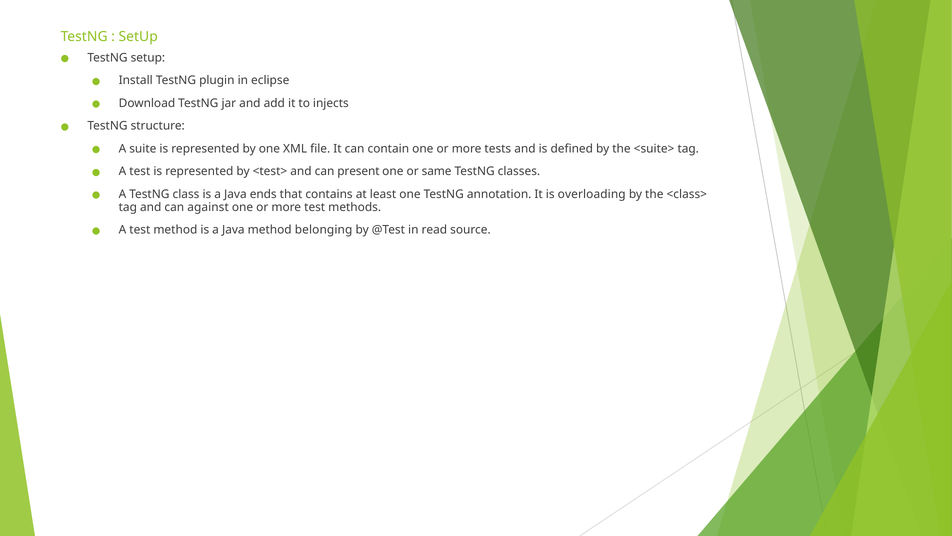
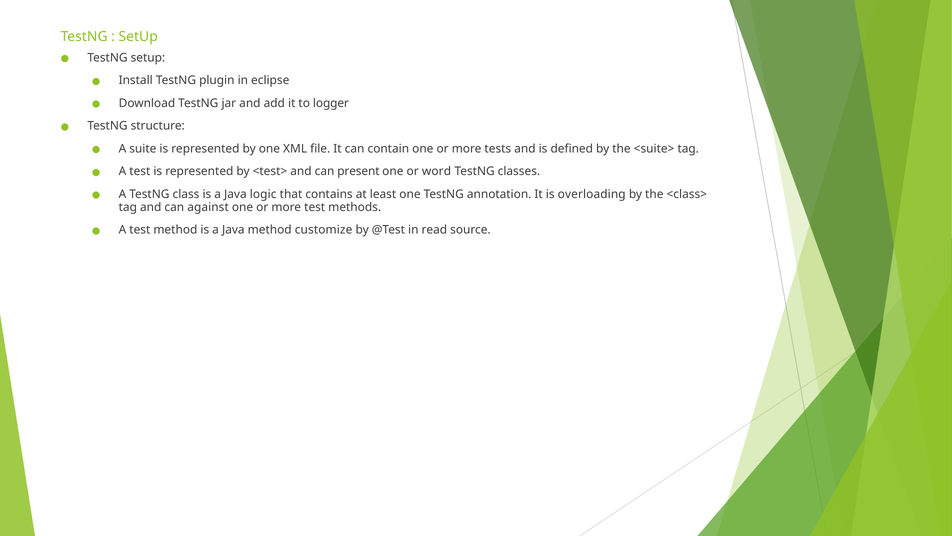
injects: injects -> logger (331, 103)
same: same -> word (437, 171)
ends: ends -> logic (263, 194)
belonging: belonging -> customize (324, 230)
